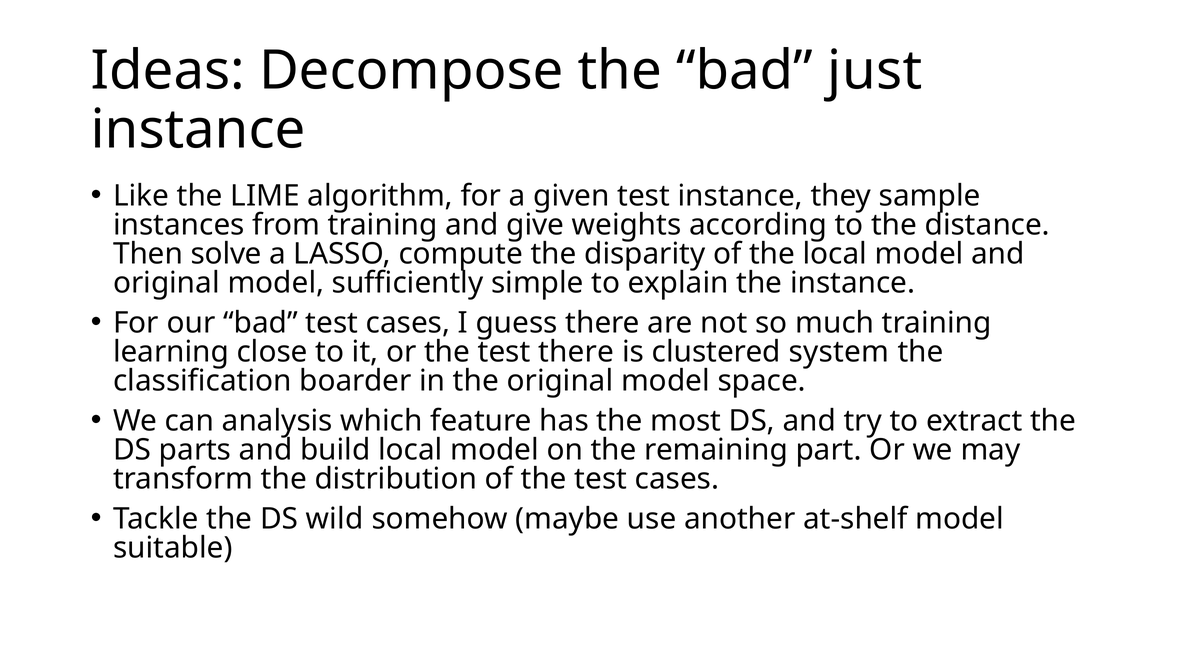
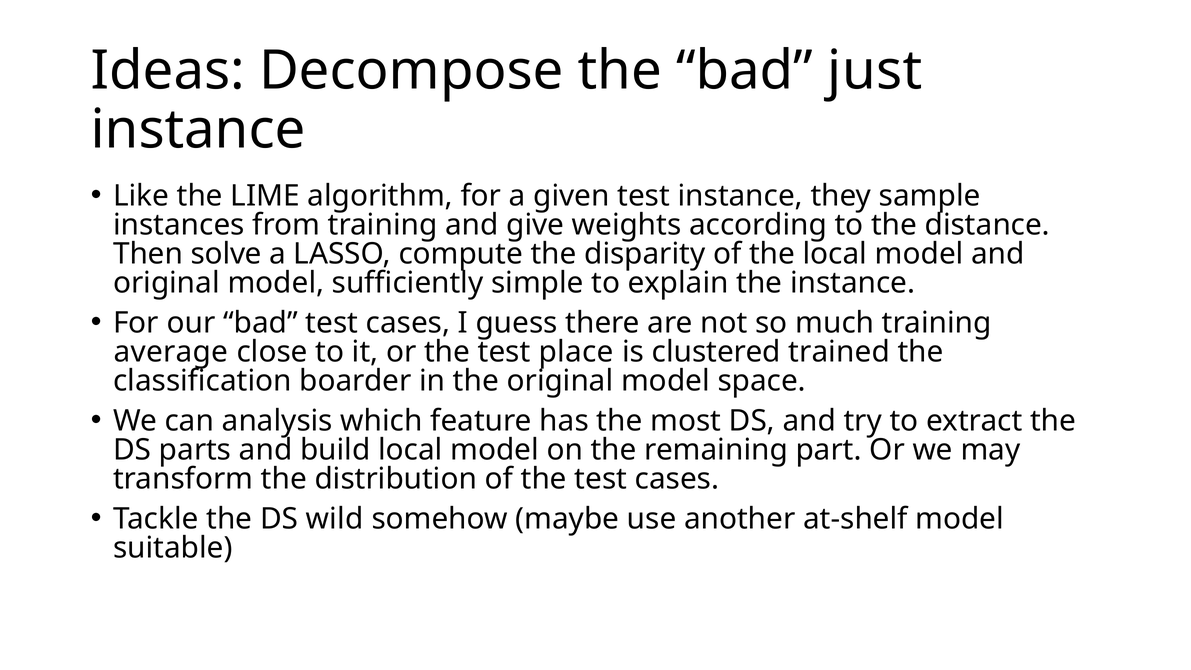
learning: learning -> average (171, 352)
test there: there -> place (576, 352)
system: system -> trained (839, 352)
